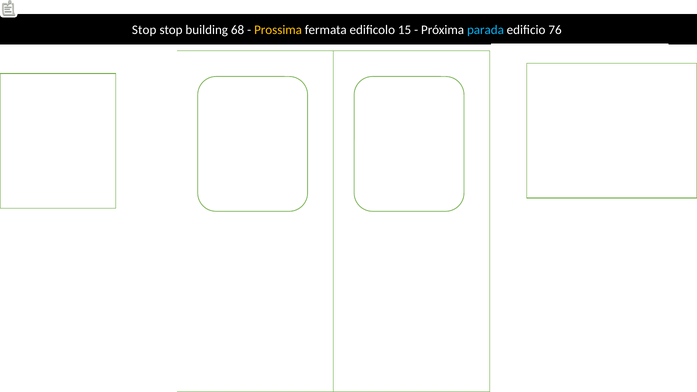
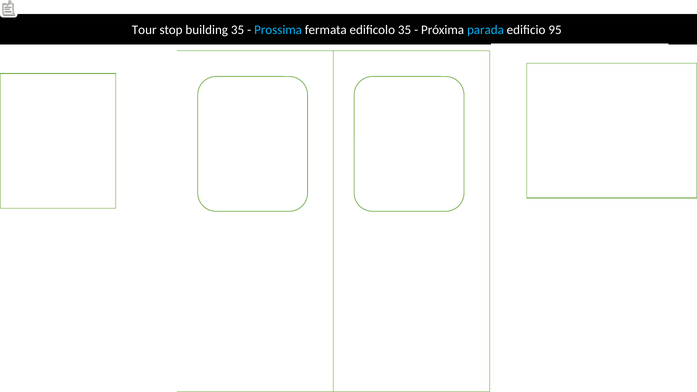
Stop: Stop -> Tour (144, 30)
building 68: 68 -> 35 (238, 30)
Prossima colour: yellow -> light blue (278, 30)
edificolo 15: 15 -> 35 (405, 30)
76: 76 -> 95 (555, 30)
